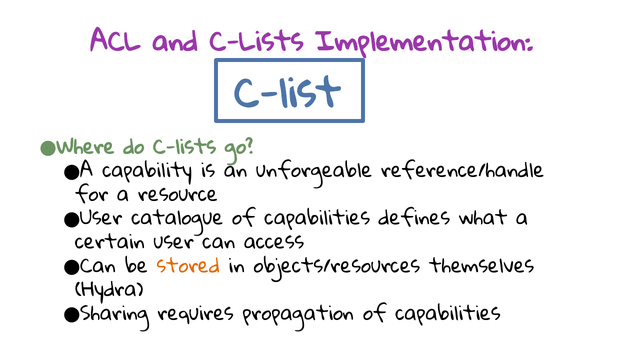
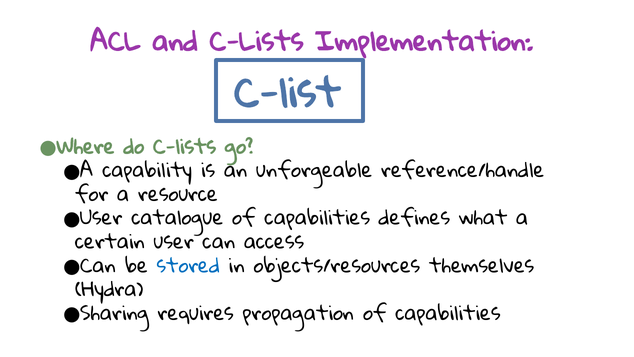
stored colour: orange -> blue (188, 266)
